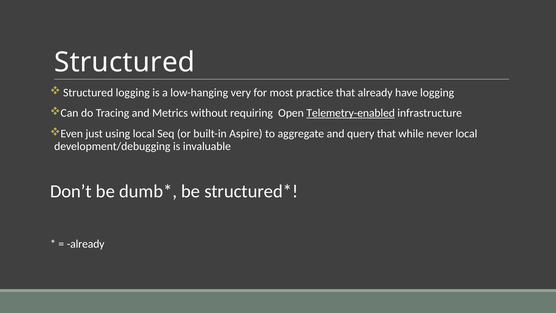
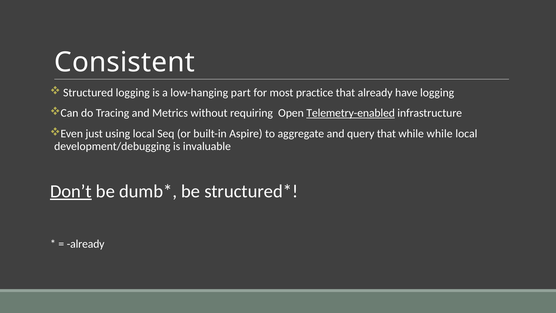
Structured: Structured -> Consistent (125, 62)
very: very -> part (241, 92)
while never: never -> while (440, 134)
Don’t underline: none -> present (71, 191)
